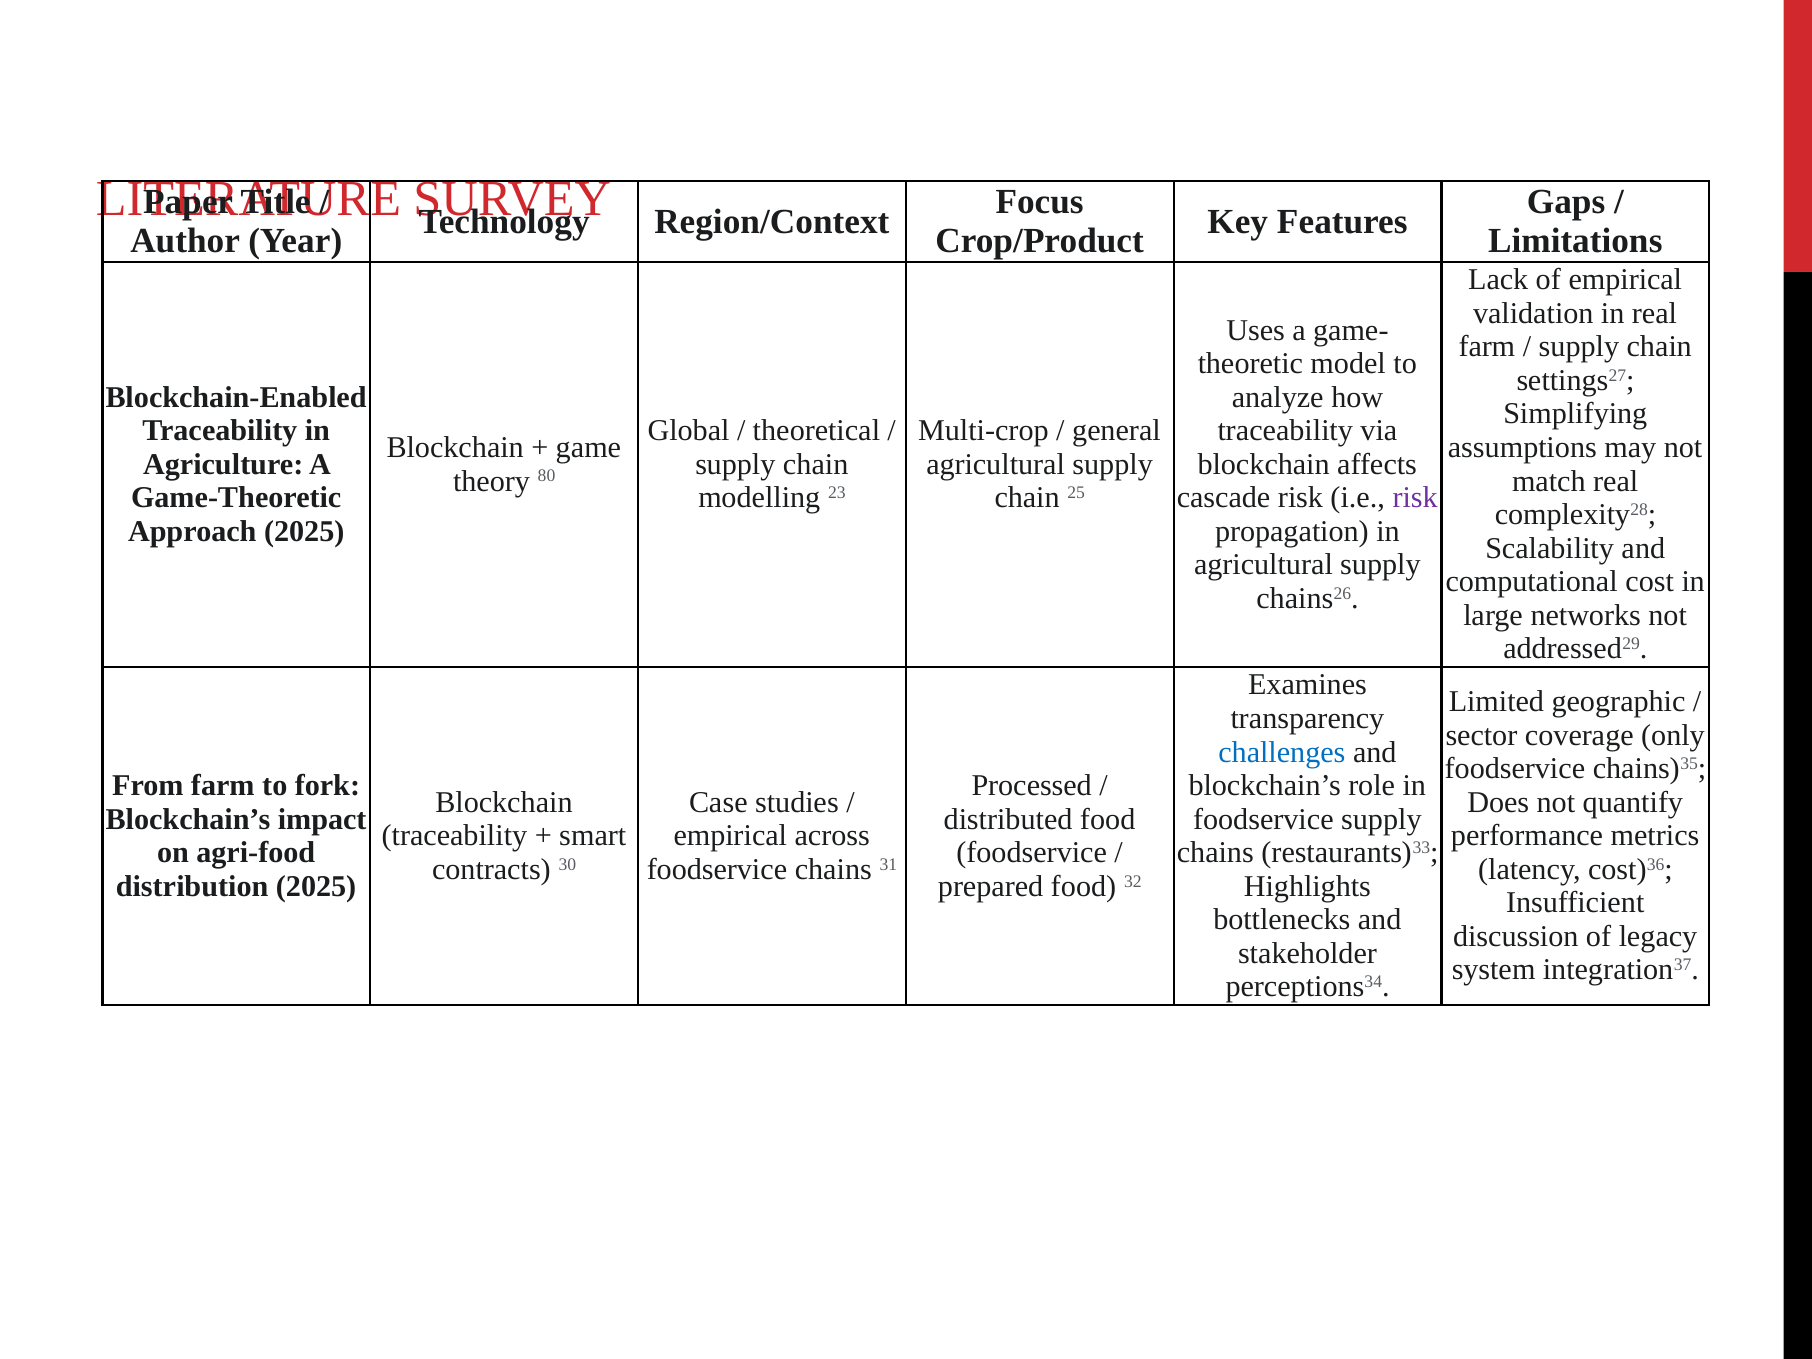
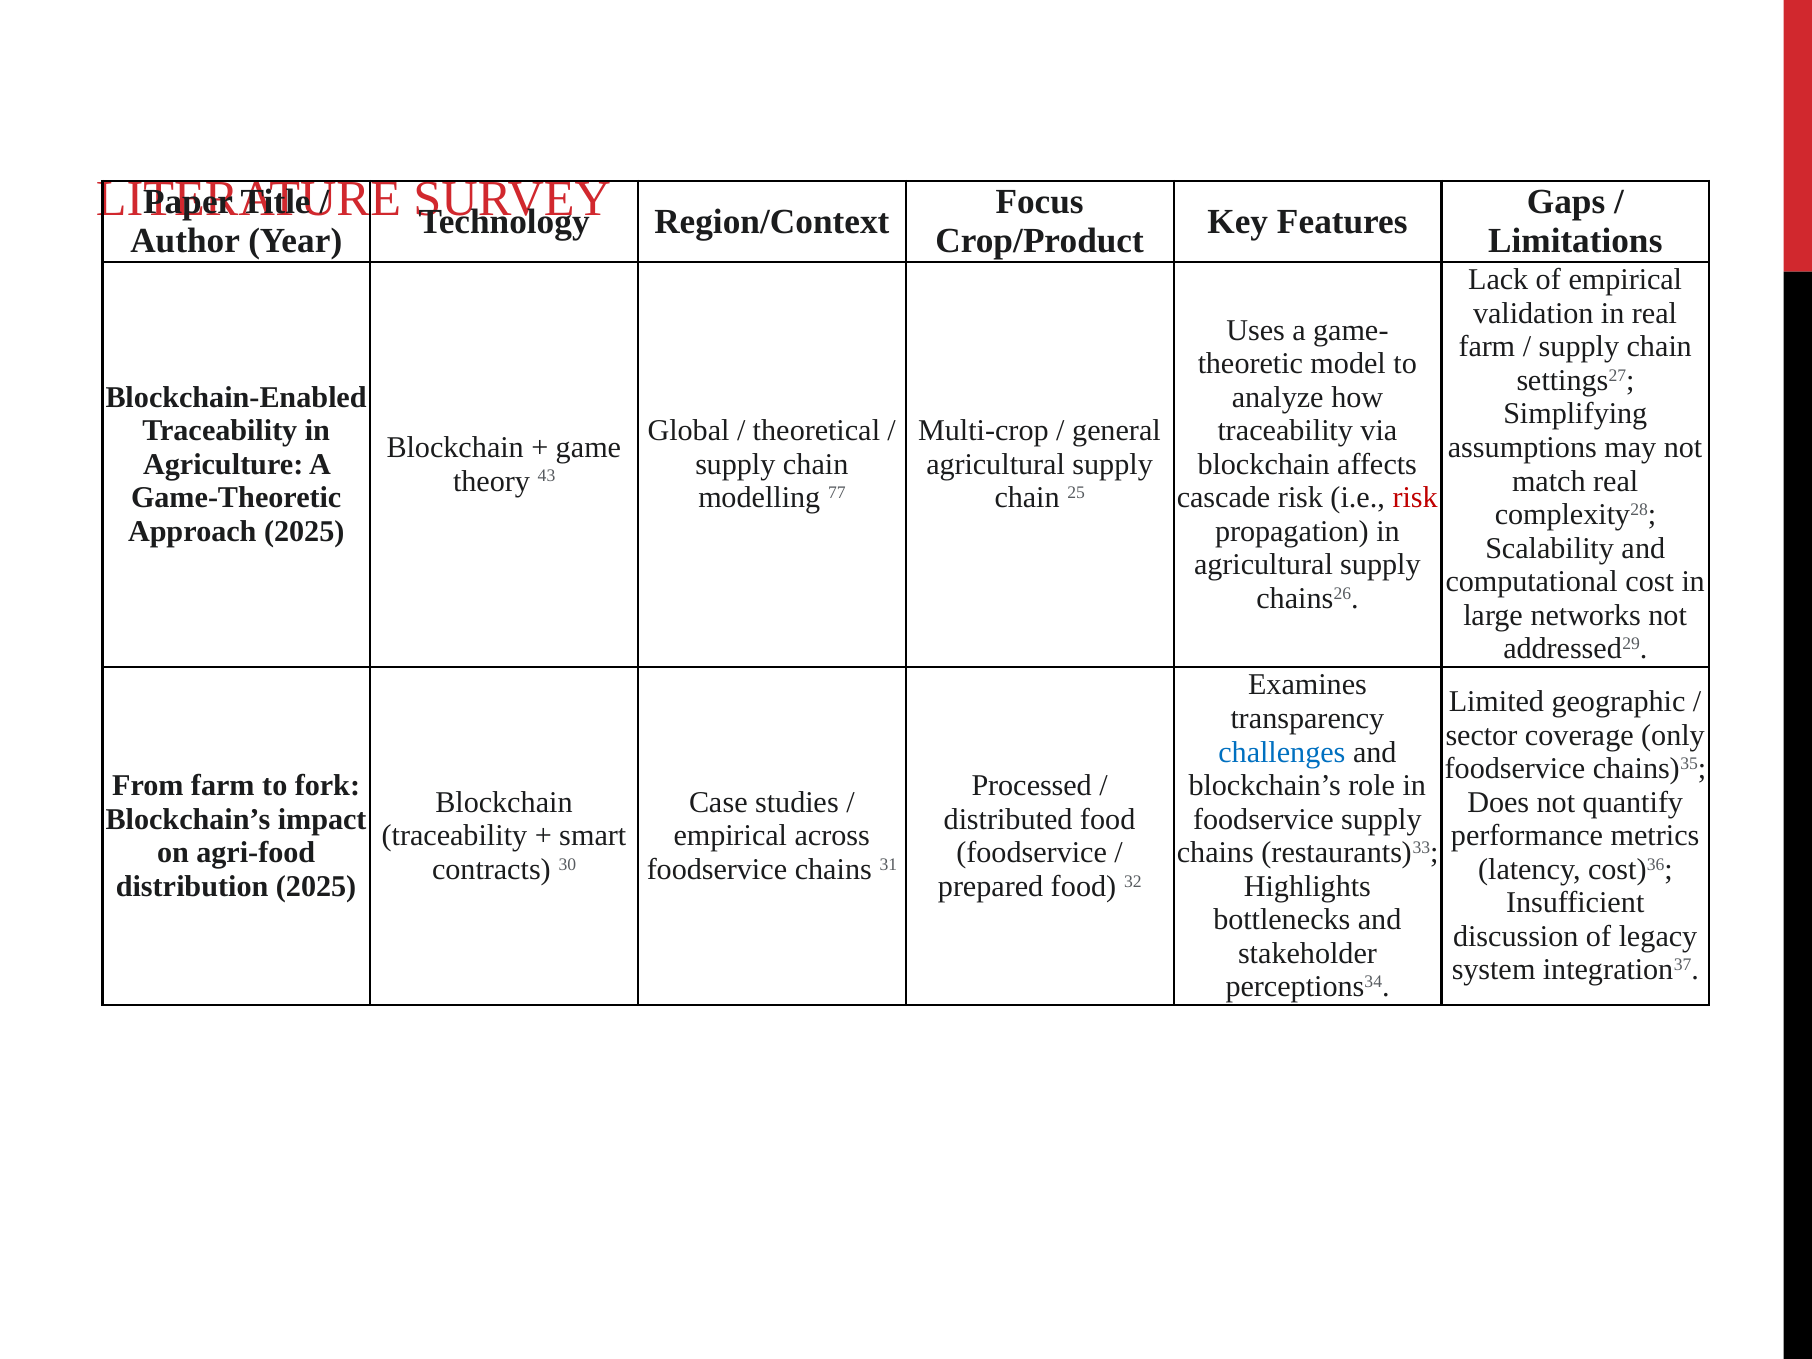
80: 80 -> 43 (547, 476)
23: 23 -> 77 (837, 493)
risk colour: purple -> red (1415, 498)
